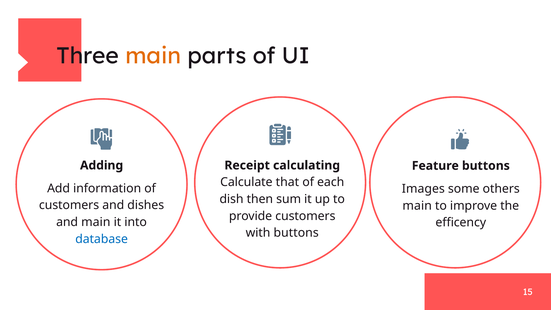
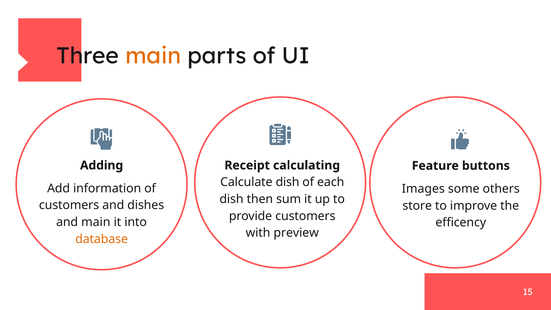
Calculate that: that -> dish (288, 182)
main: main -> store (417, 206)
with buttons: buttons -> preview (296, 233)
database colour: blue -> orange (102, 239)
